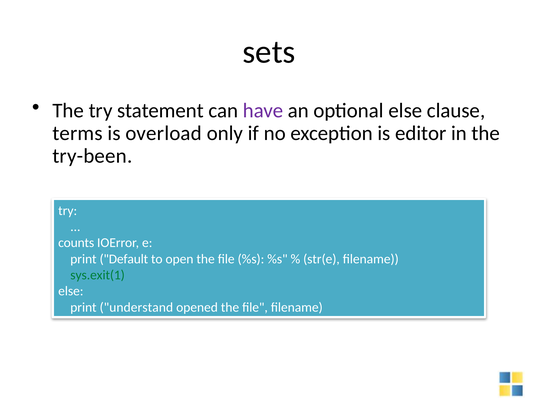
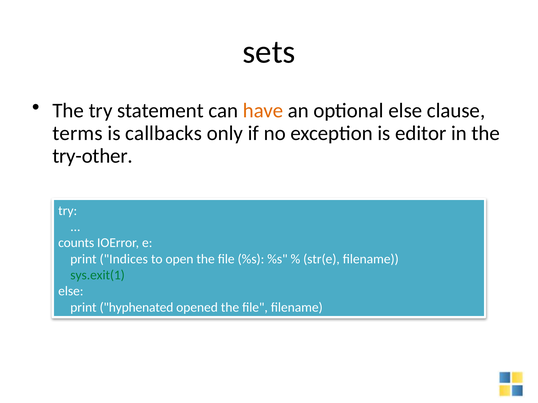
have colour: purple -> orange (263, 111)
overload: overload -> callbacks (164, 133)
try-been: try-been -> try-other (93, 156)
Default: Default -> Indices (124, 259)
understand: understand -> hyphenated (136, 308)
